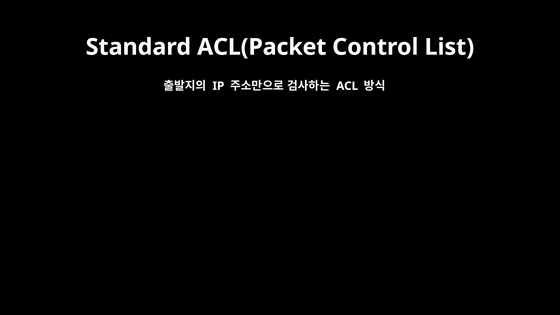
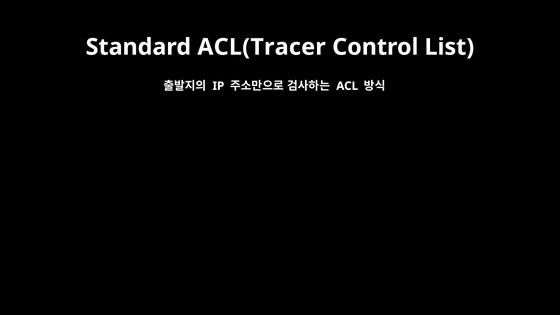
ACL(Packet: ACL(Packet -> ACL(Tracer (262, 47)
